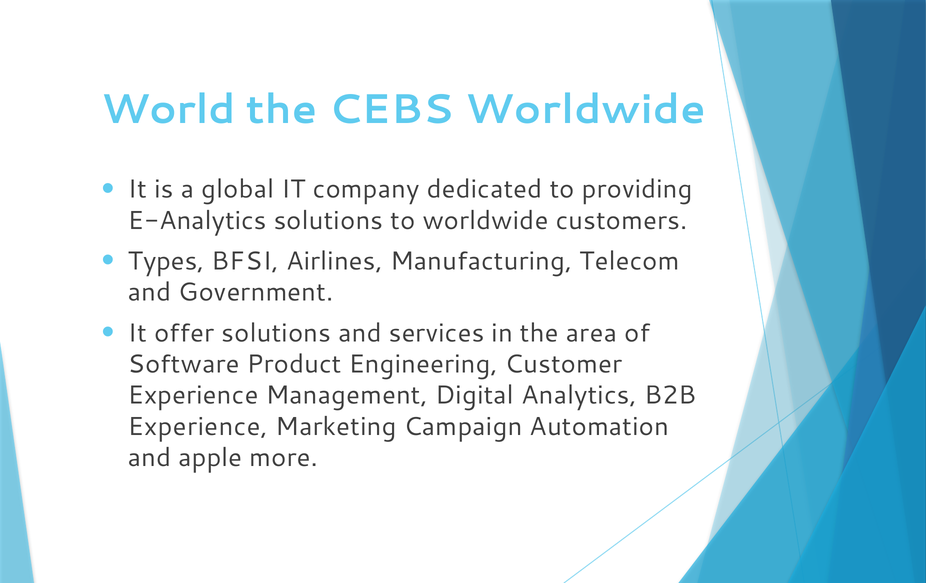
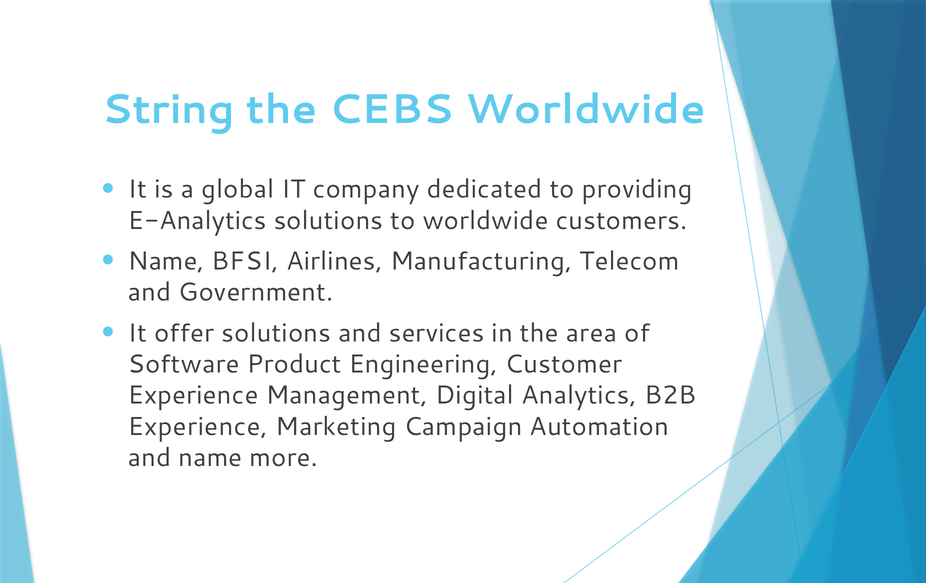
World: World -> String (168, 109)
Types: Types -> Name (166, 261)
and apple: apple -> name (210, 457)
